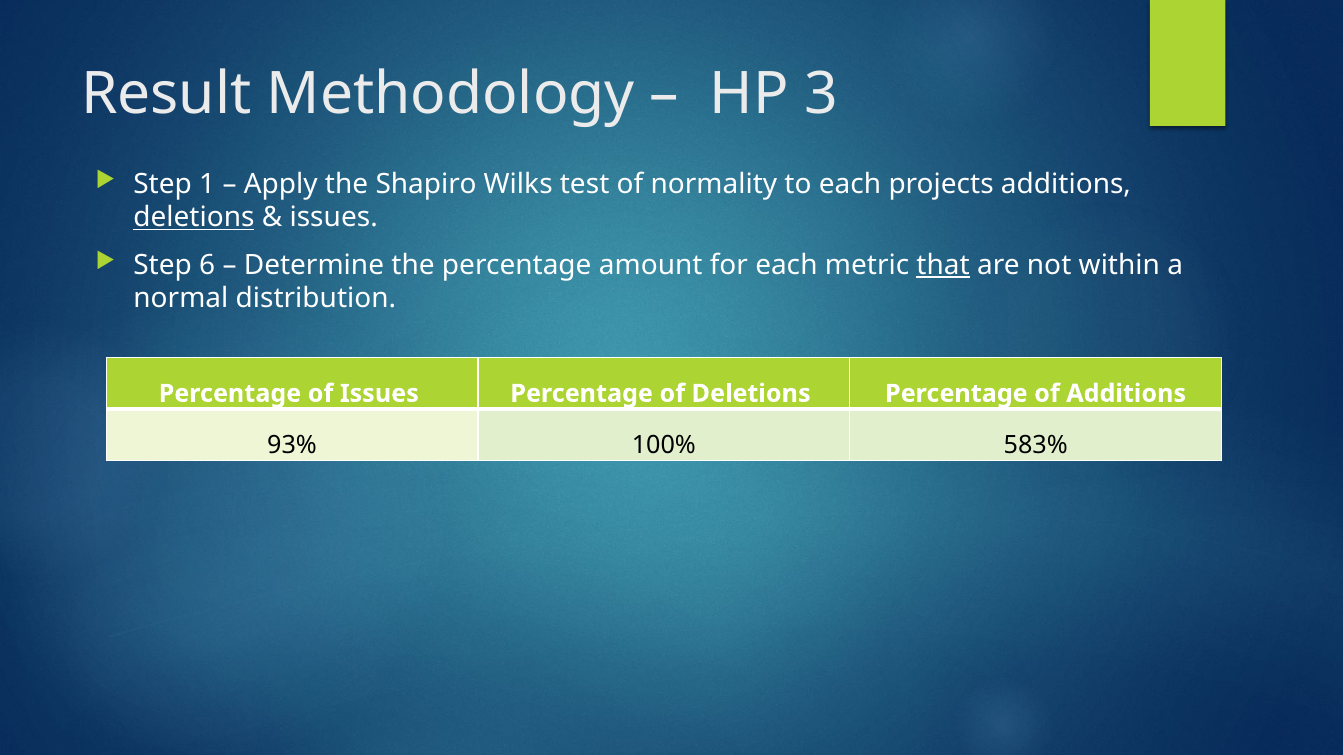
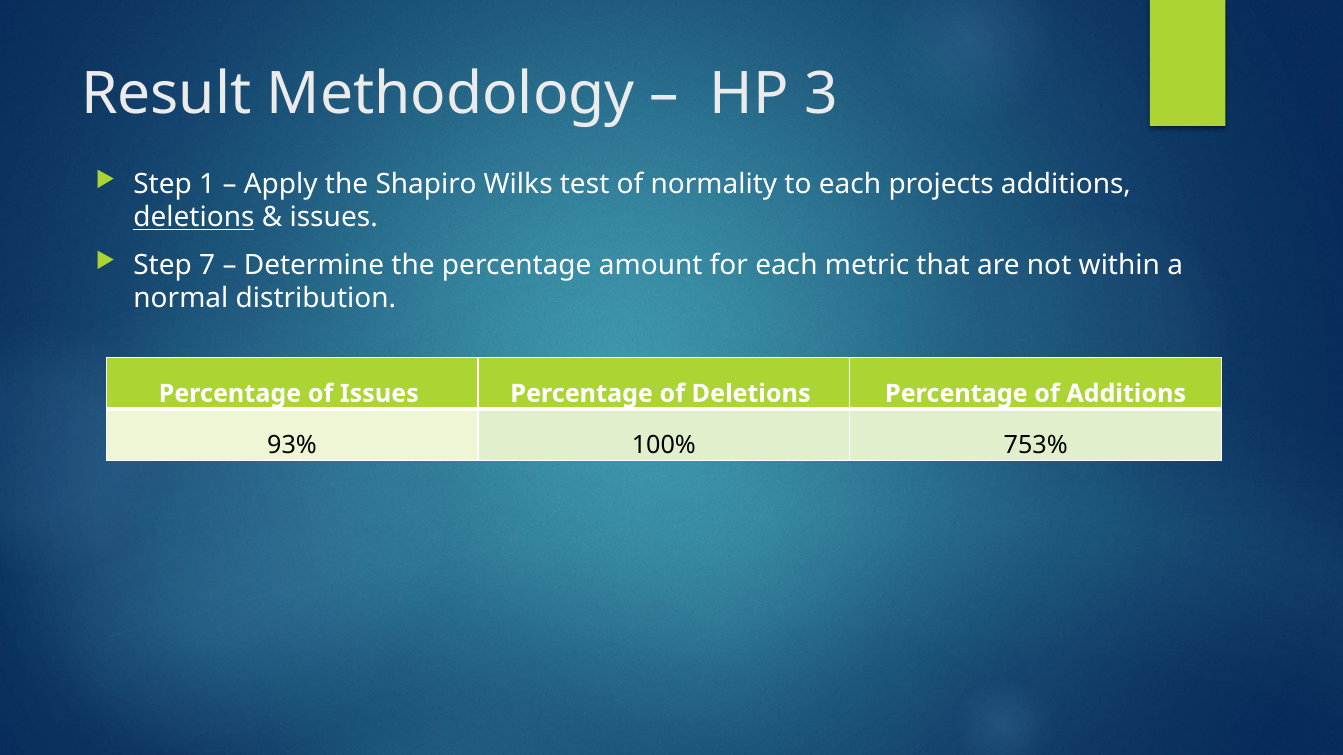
6: 6 -> 7 (207, 265)
that underline: present -> none (943, 265)
583%: 583% -> 753% (1036, 445)
